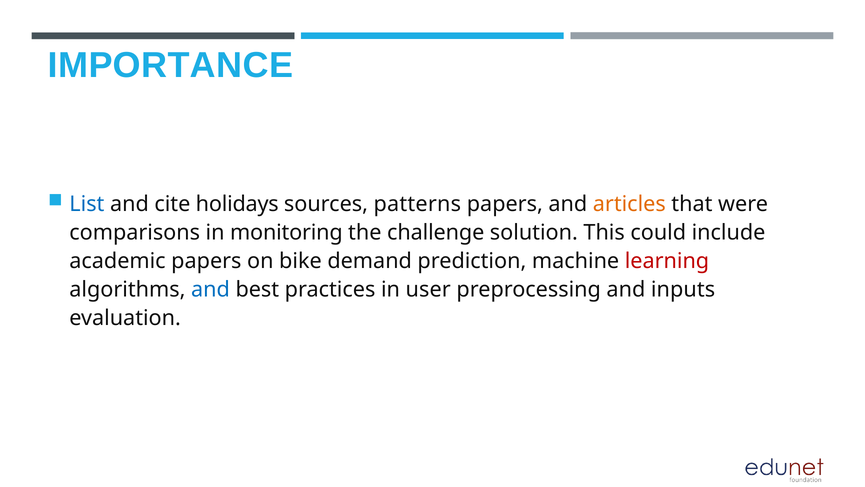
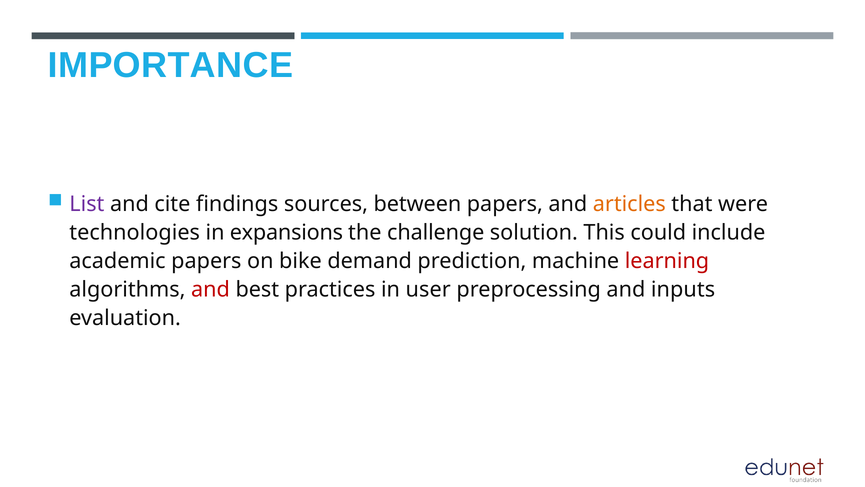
List colour: blue -> purple (87, 204)
holidays: holidays -> findings (237, 204)
patterns: patterns -> between (417, 204)
comparisons: comparisons -> technologies (135, 232)
monitoring: monitoring -> expansions (286, 232)
and colour: blue -> red (210, 289)
